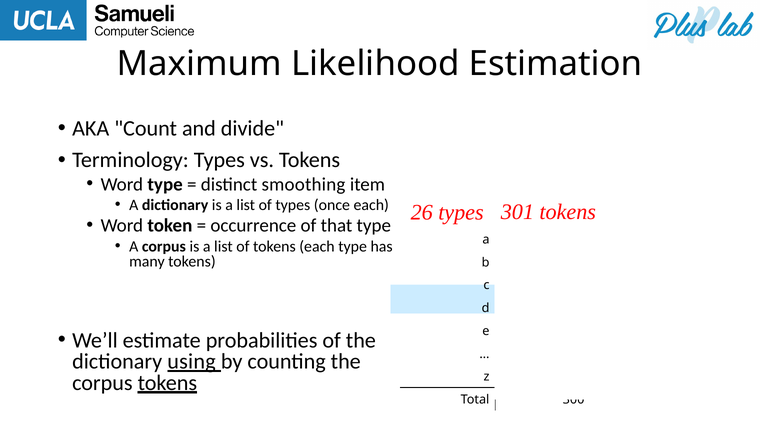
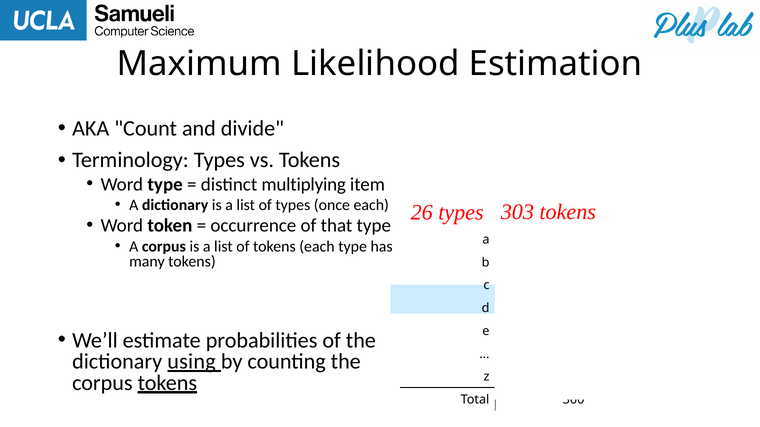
smoothing: smoothing -> multiplying (304, 185)
301: 301 -> 303 (517, 212)
